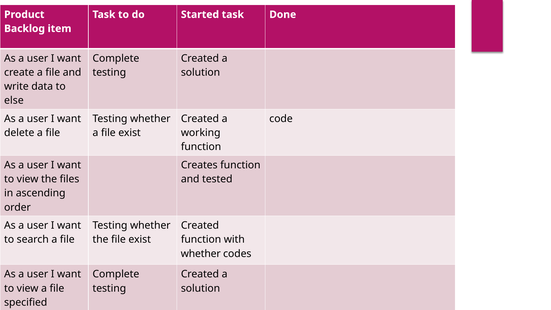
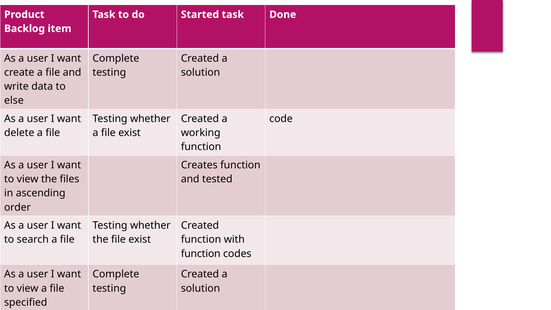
whether: whether -> function (201, 254)
